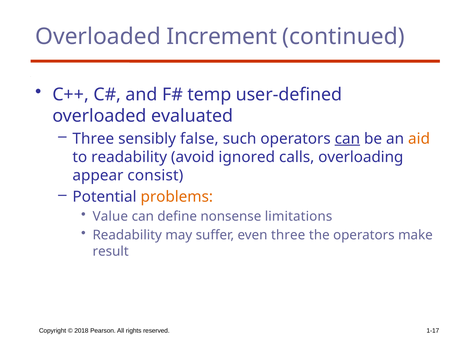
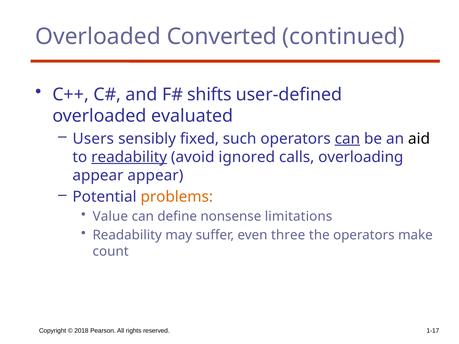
Increment: Increment -> Converted (222, 37)
temp: temp -> shifts (209, 95)
Three: Three -> Users (93, 139)
false: false -> fixed (199, 139)
aid colour: orange -> black (419, 139)
readability underline: none -> present (129, 157)
appear consist: consist -> appear (155, 176)
result: result -> count (111, 251)
